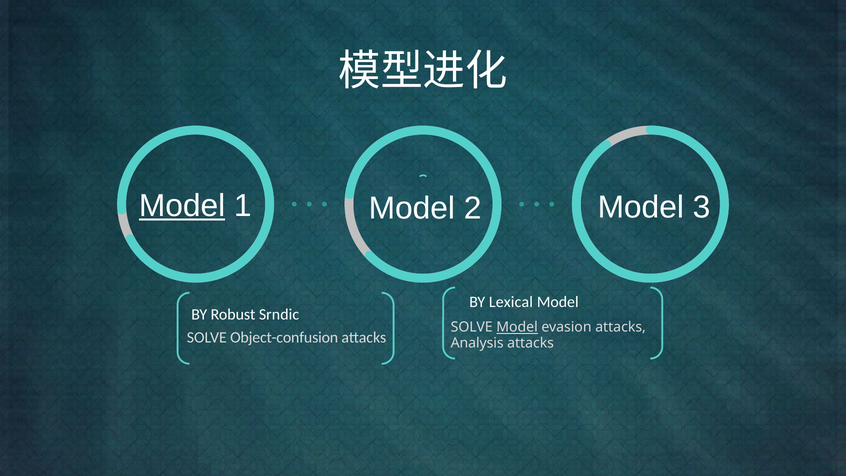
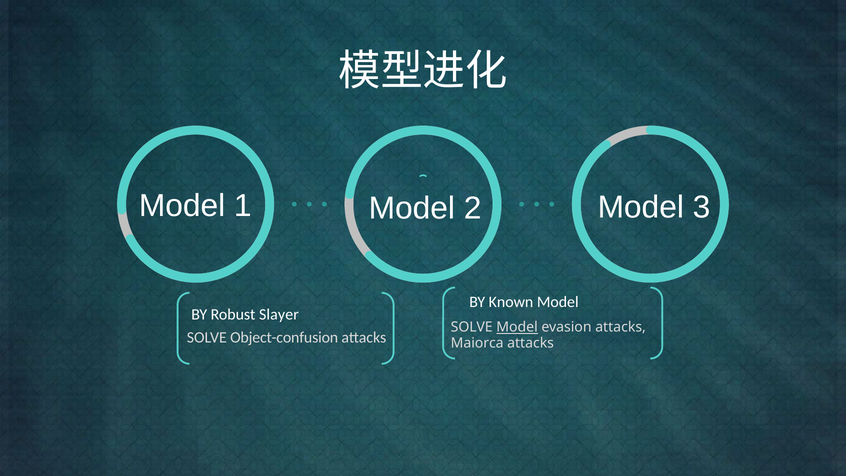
Model underline: present -> none (182, 206)
Lexical: Lexical -> Known (511, 302)
Srndic: Srndic -> Slayer (279, 314)
Analysis: Analysis -> Maiorca (477, 343)
